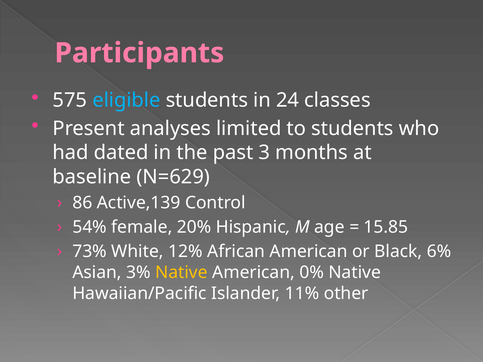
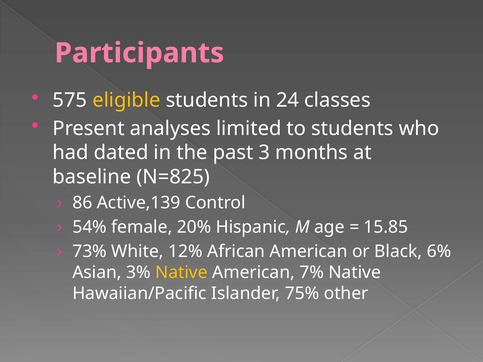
eligible colour: light blue -> yellow (126, 100)
N=629: N=629 -> N=825 (173, 177)
0%: 0% -> 7% (312, 273)
11%: 11% -> 75% (302, 294)
